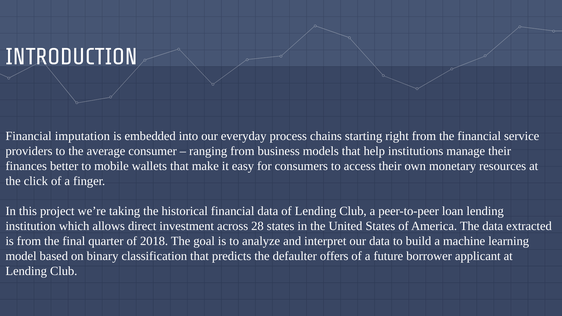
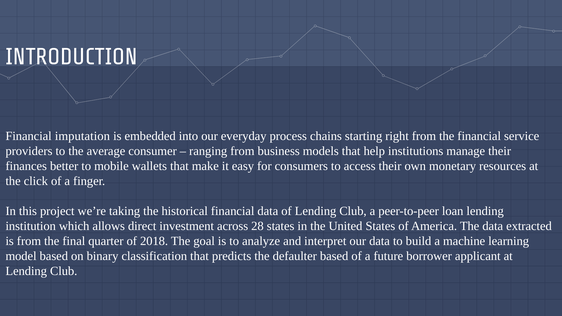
defaulter offers: offers -> based (334, 256)
